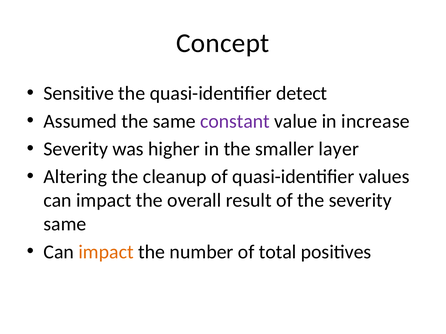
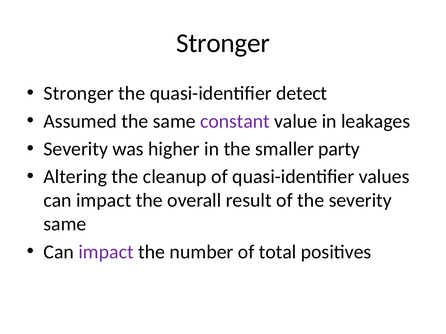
Concept: Concept -> Stronger (223, 43)
Sensitive: Sensitive -> Stronger (79, 94)
increase: increase -> leakages (376, 121)
layer: layer -> party (339, 149)
impact colour: orange -> purple (106, 252)
